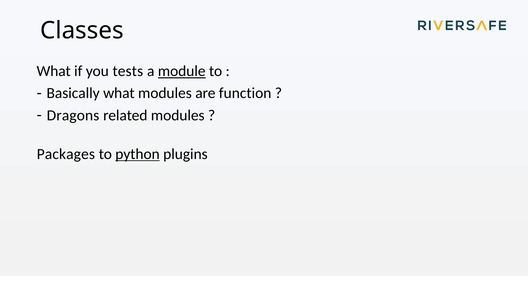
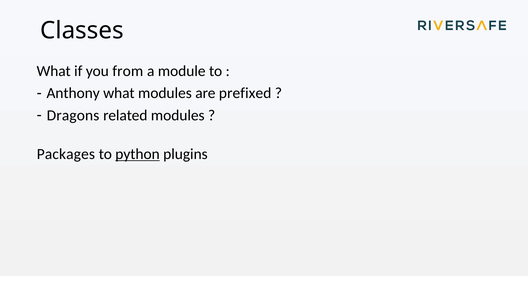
tests: tests -> from (128, 71)
module underline: present -> none (182, 71)
Basically: Basically -> Anthony (73, 93)
function: function -> prefixed (245, 93)
